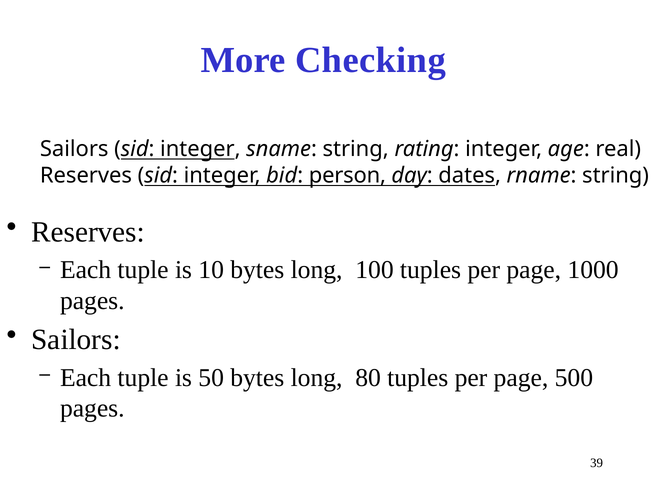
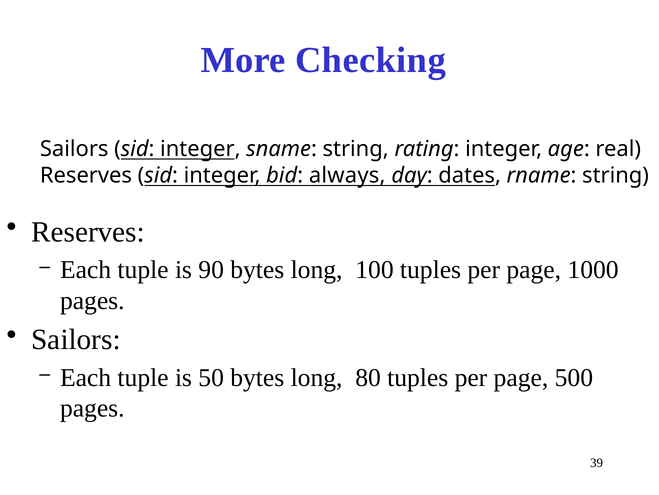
person: person -> always (347, 175)
10: 10 -> 90 (211, 269)
